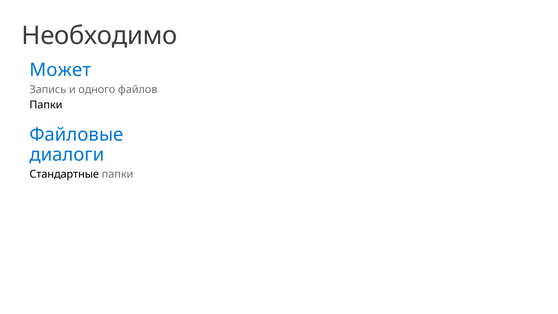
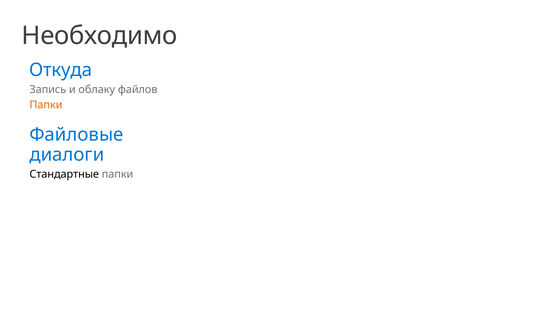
Может: Может -> Откуда (61, 70)
одного: одного -> облаку (97, 90)
Папки colour: black -> orange (46, 105)
